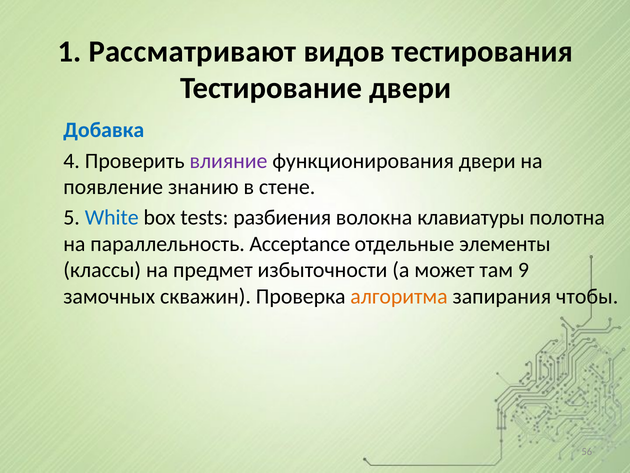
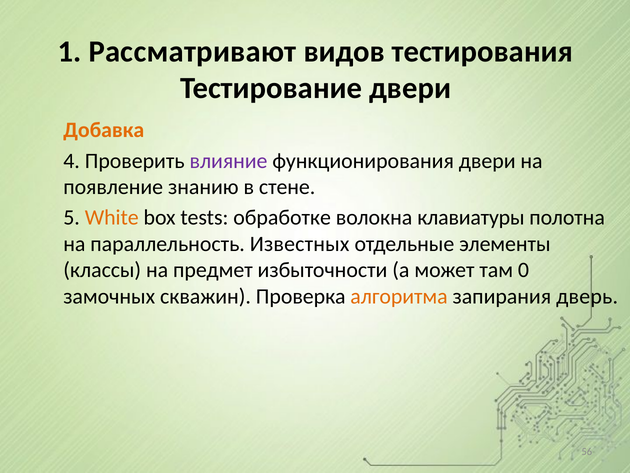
Добавка colour: blue -> orange (104, 130)
White colour: blue -> orange (112, 217)
разбиения: разбиения -> обработке (282, 217)
Acceptance: Acceptance -> Известных (300, 244)
9: 9 -> 0 (524, 270)
чтобы: чтобы -> дверь (587, 296)
